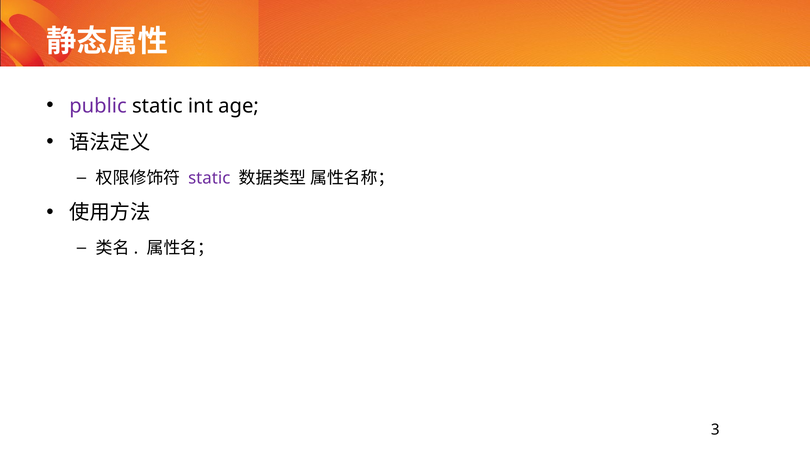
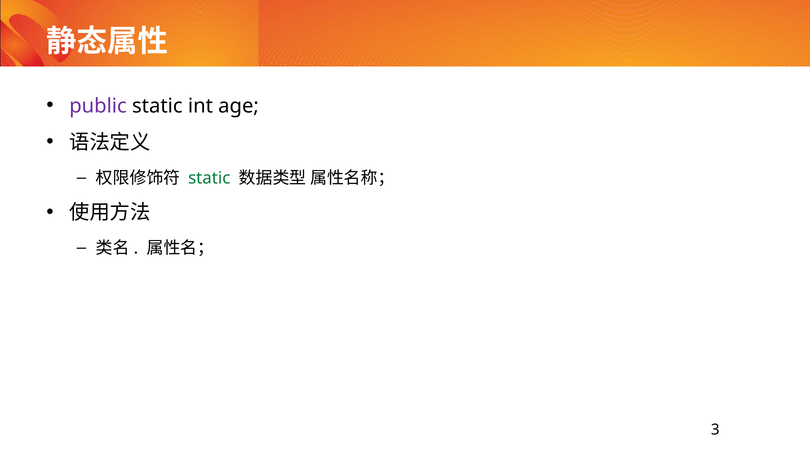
static colour: purple -> green (209, 178)
